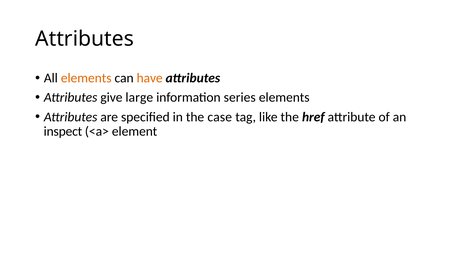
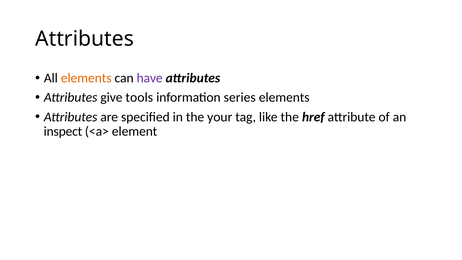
have colour: orange -> purple (150, 78)
large: large -> tools (139, 97)
case: case -> your (220, 117)
